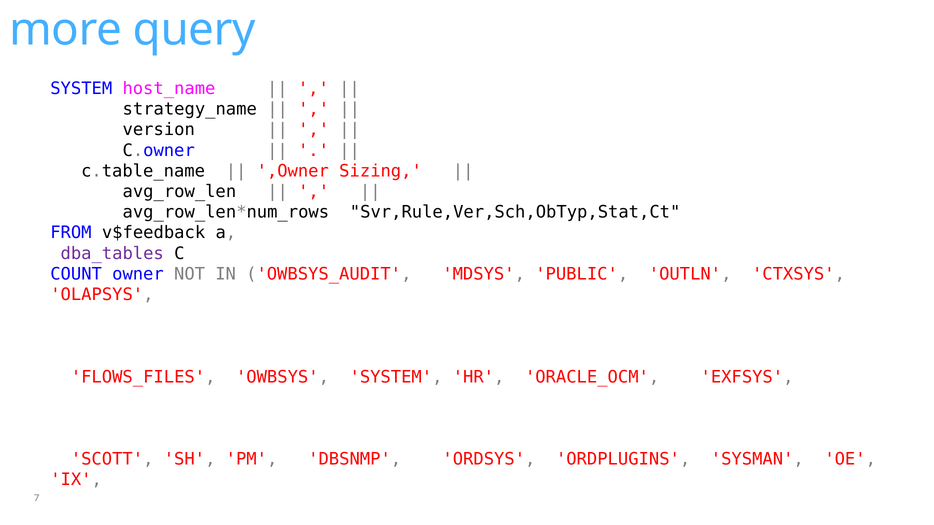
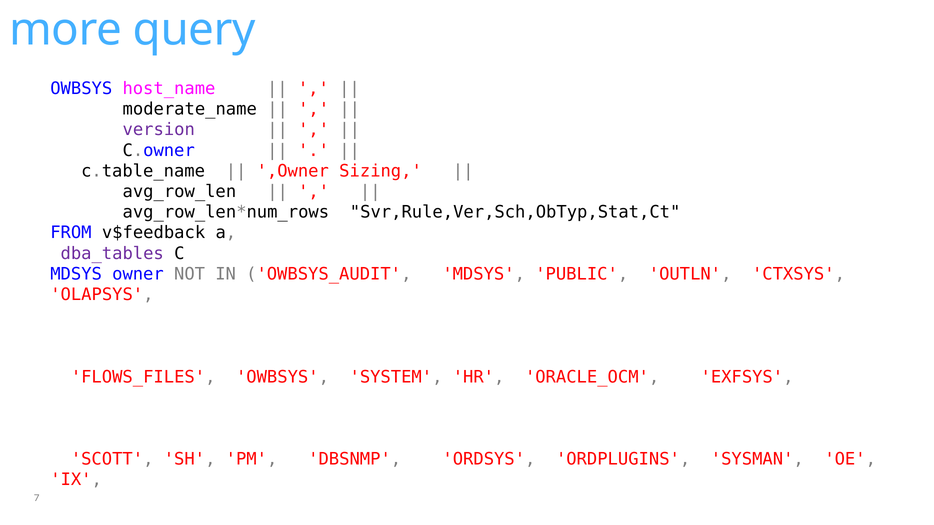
SYSTEM: SYSTEM -> OWBSYS (81, 89)
strategy_name: strategy_name -> moderate_name (190, 109)
version colour: black -> purple (159, 130)
COUNT: COUNT -> MDSYS (76, 274)
